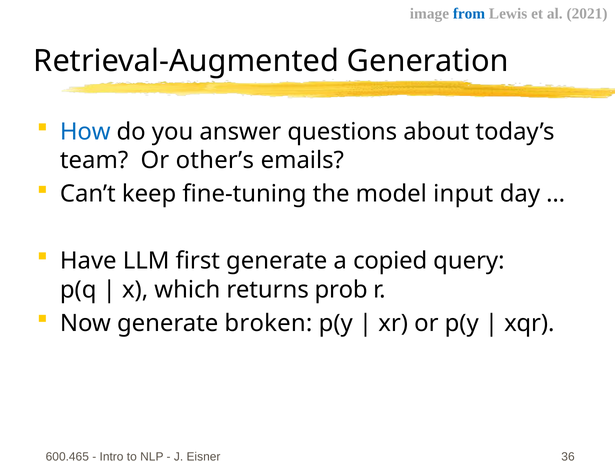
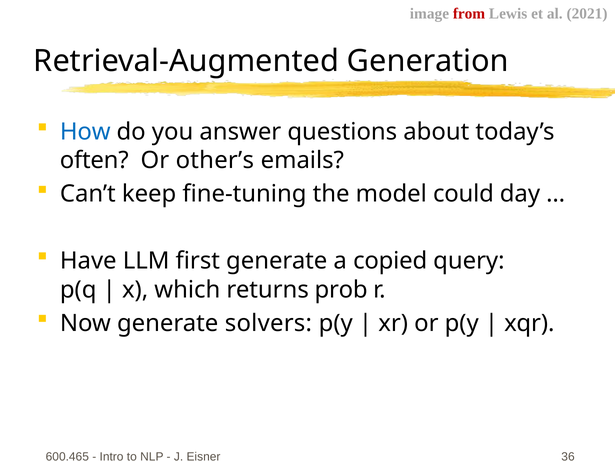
from colour: blue -> red (469, 14)
team: team -> often (94, 161)
input: input -> could (463, 194)
broken: broken -> solvers (268, 323)
